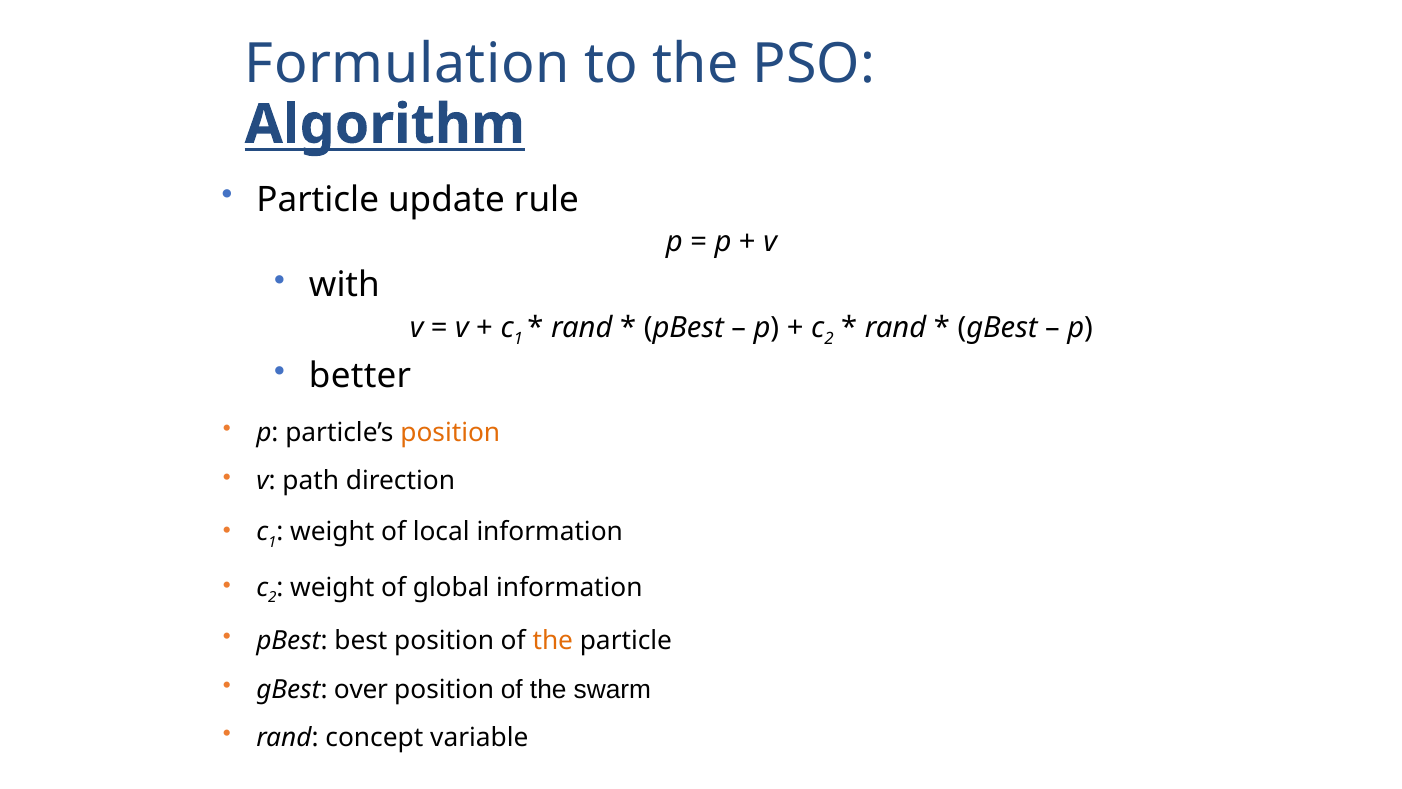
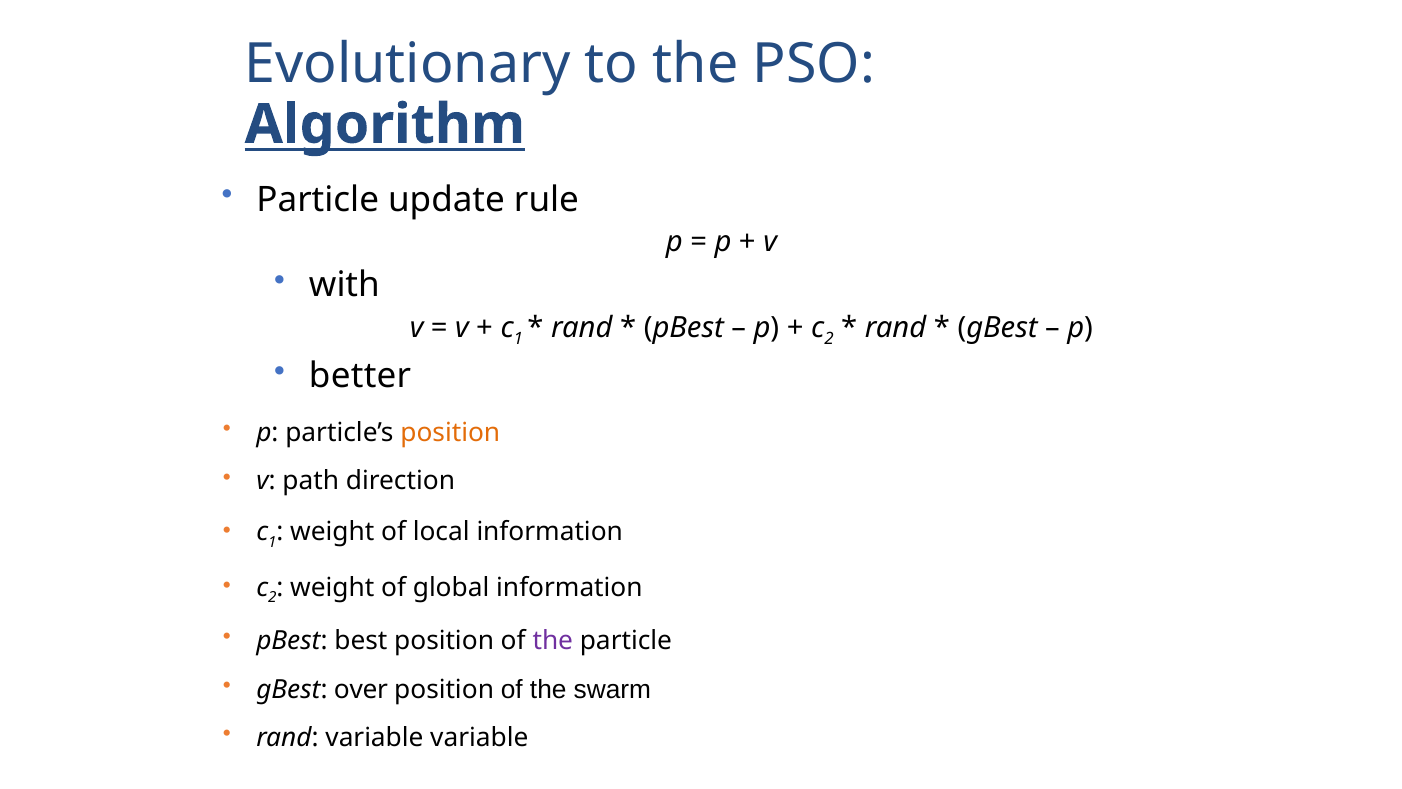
Formulation: Formulation -> Evolutionary (408, 65)
the colour: orange -> purple (553, 640)
rand concept: concept -> variable (374, 738)
